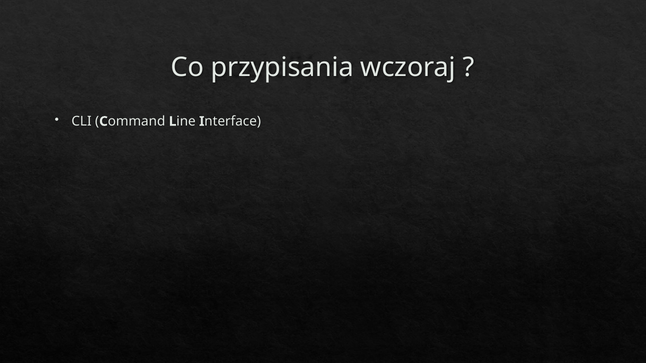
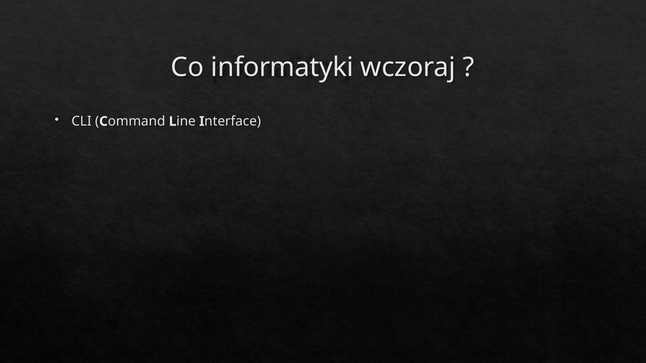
przypisania: przypisania -> informatyki (282, 67)
